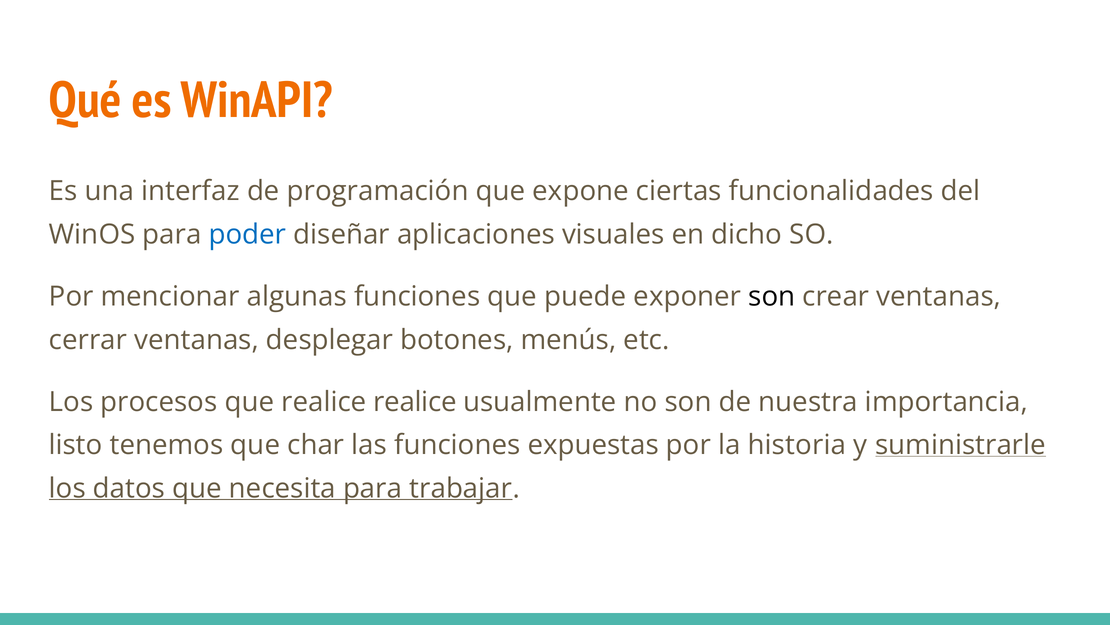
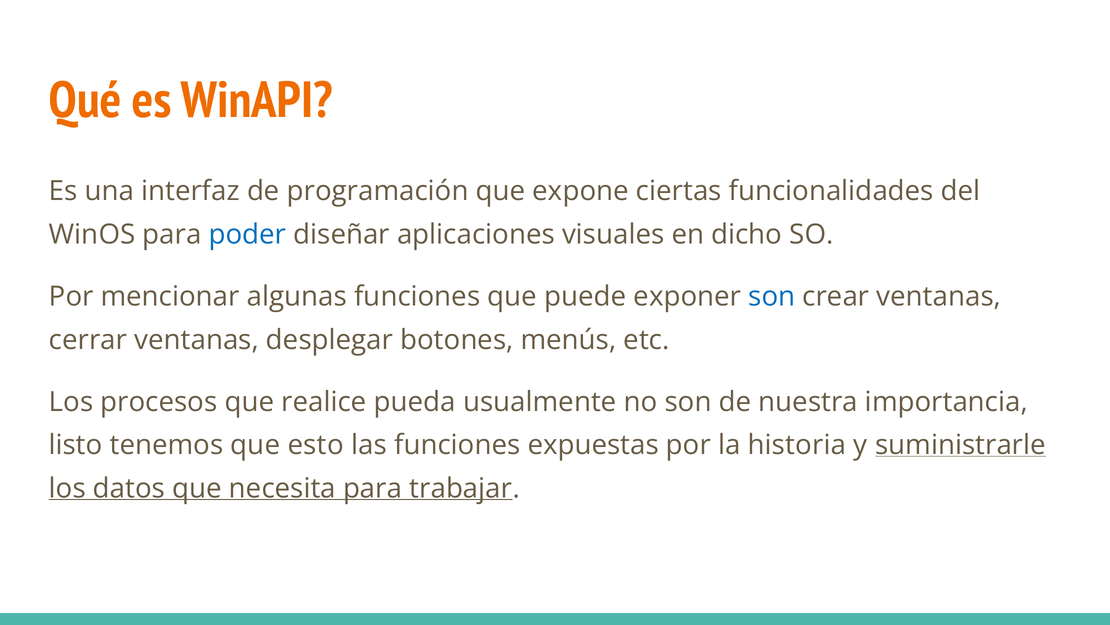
son colour: black -> blue (772, 296)
realice realice: realice -> pueda (415, 401)
char: char -> esto (316, 445)
